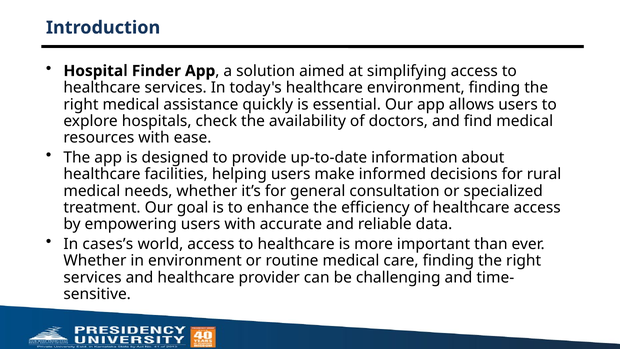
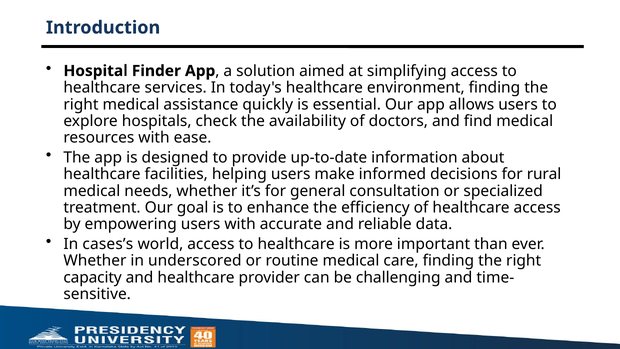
in environment: environment -> underscored (195, 260)
services: services -> capacity (93, 277)
